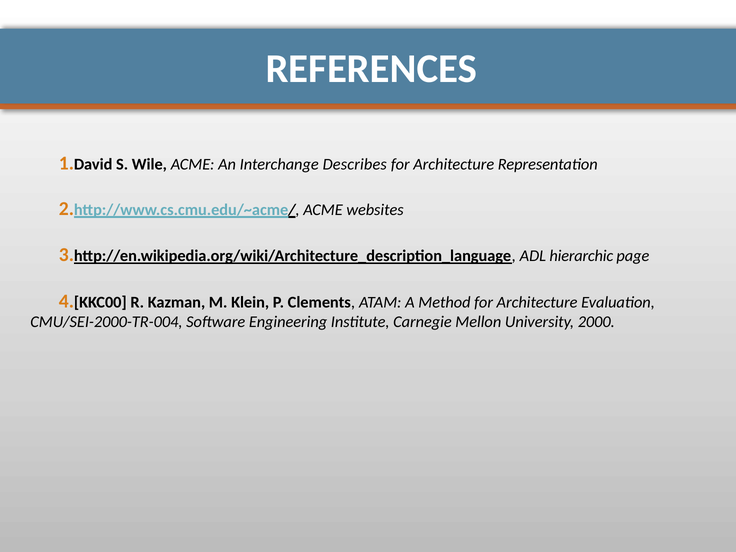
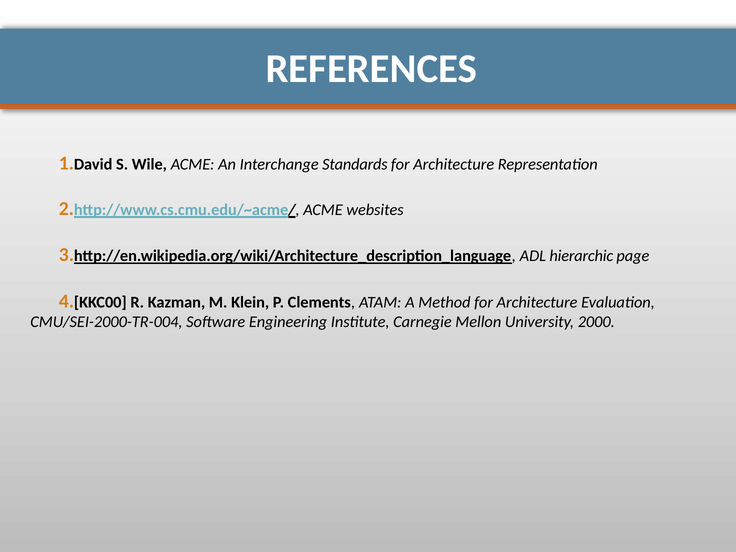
Describes: Describes -> Standards (355, 164)
